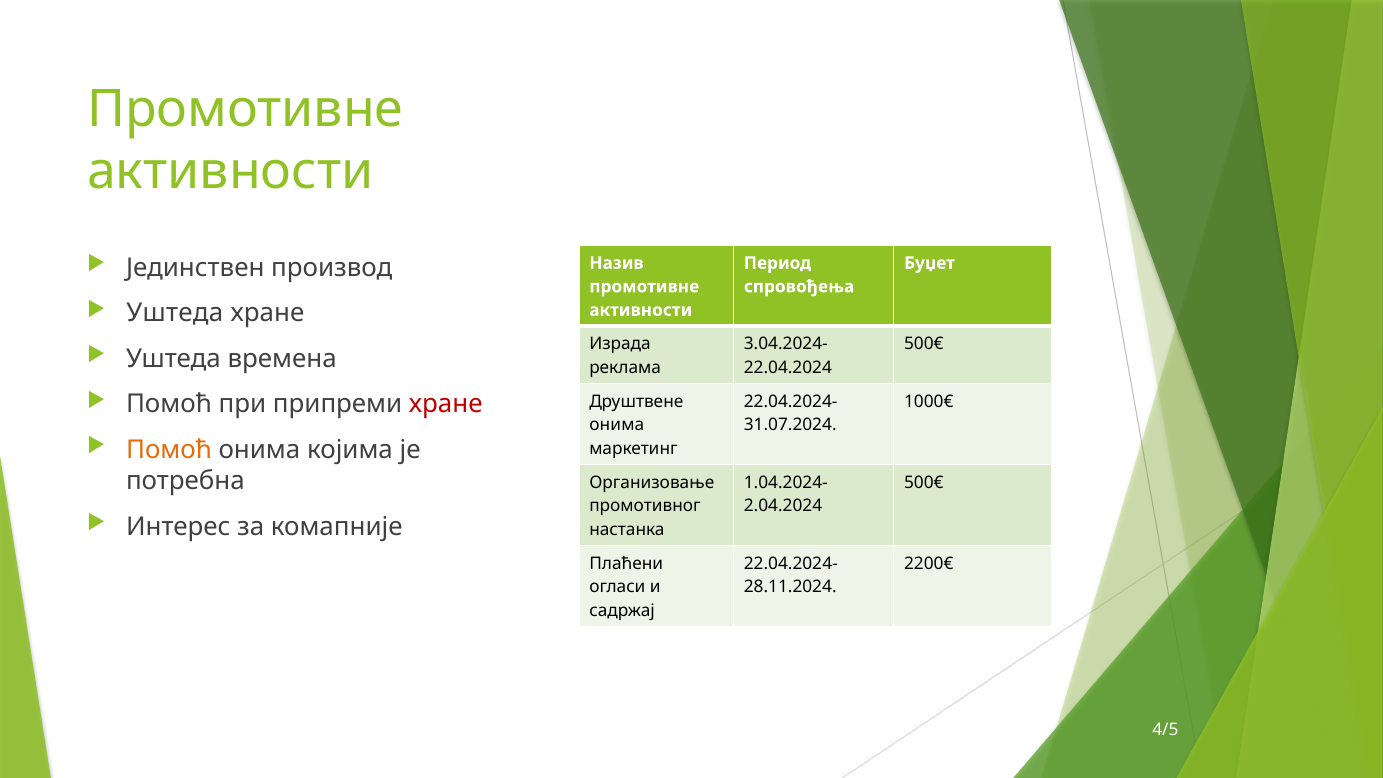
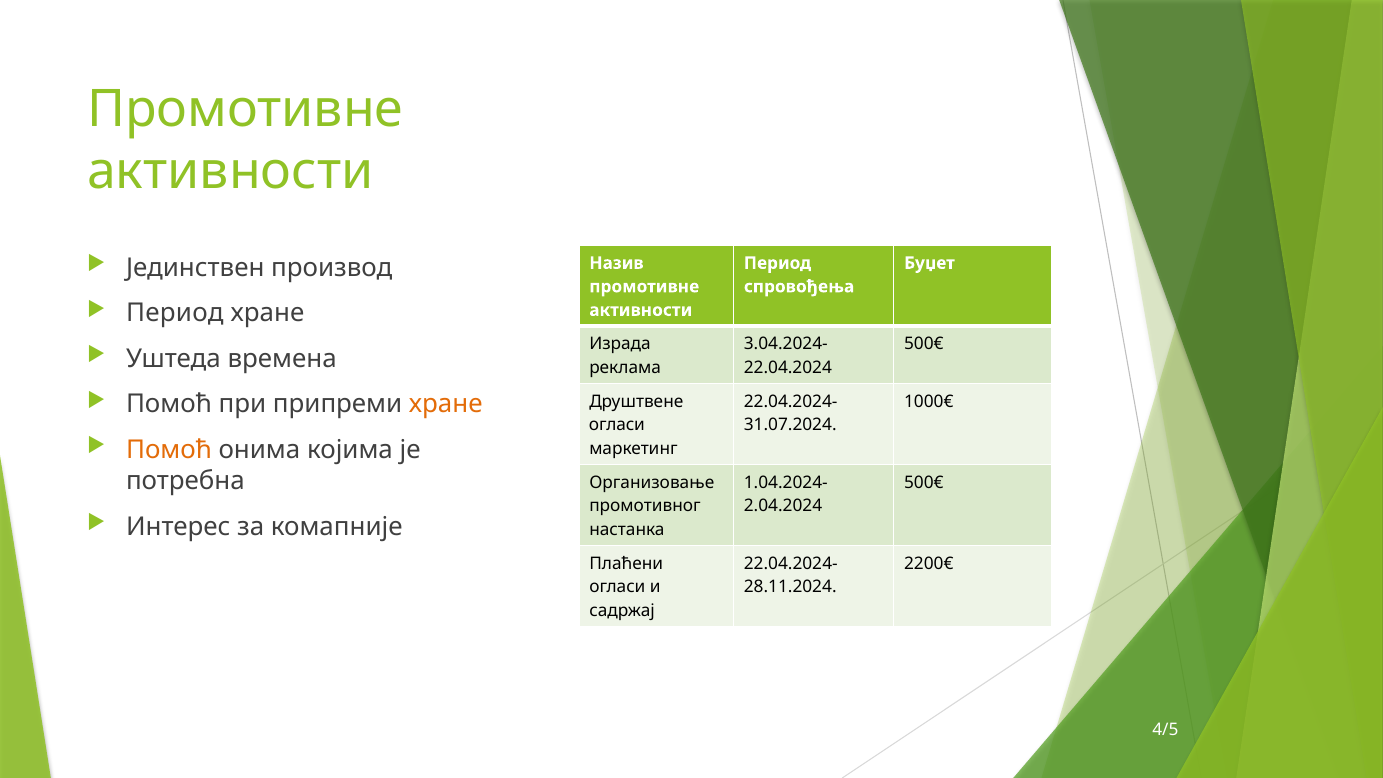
Уштеда: Уштеда -> Период (175, 313)
хране colour: red -> orange (446, 404)
онима: онима -> огласи (617, 425)
